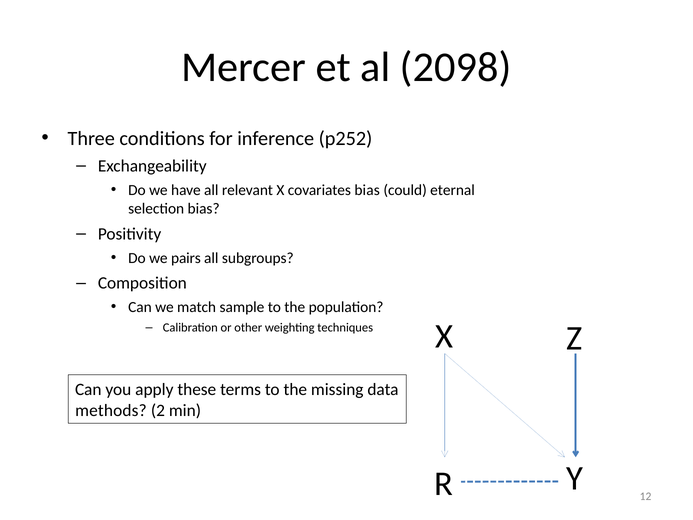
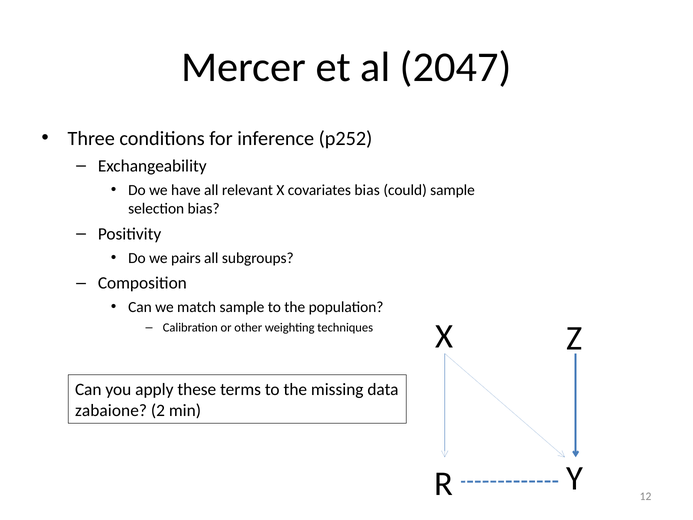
2098: 2098 -> 2047 (456, 67)
could eternal: eternal -> sample (453, 190)
methods: methods -> zabaione (111, 410)
